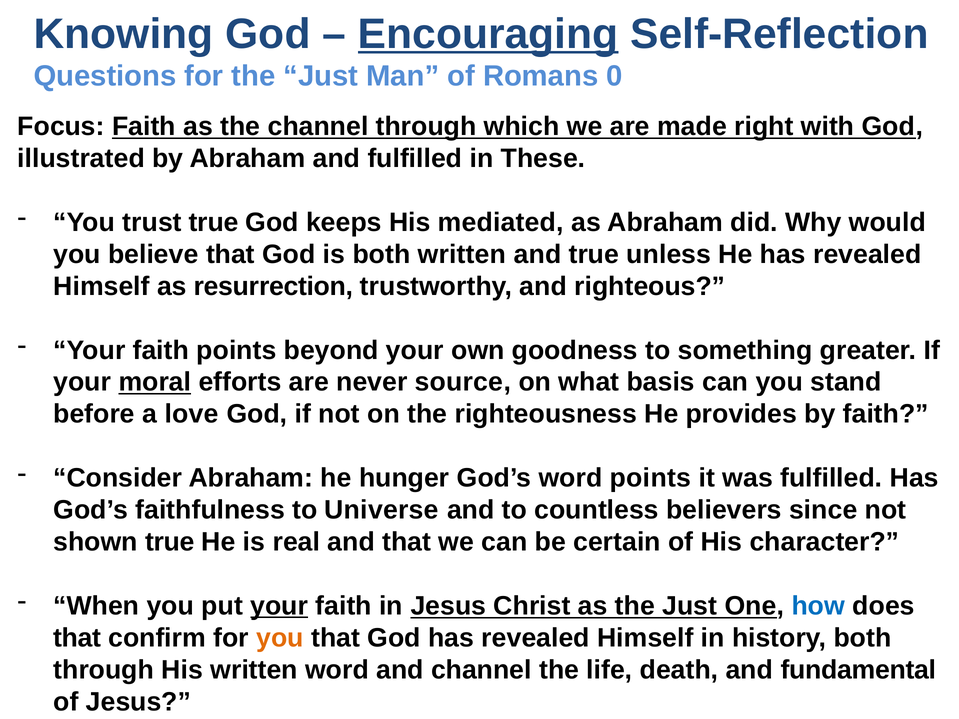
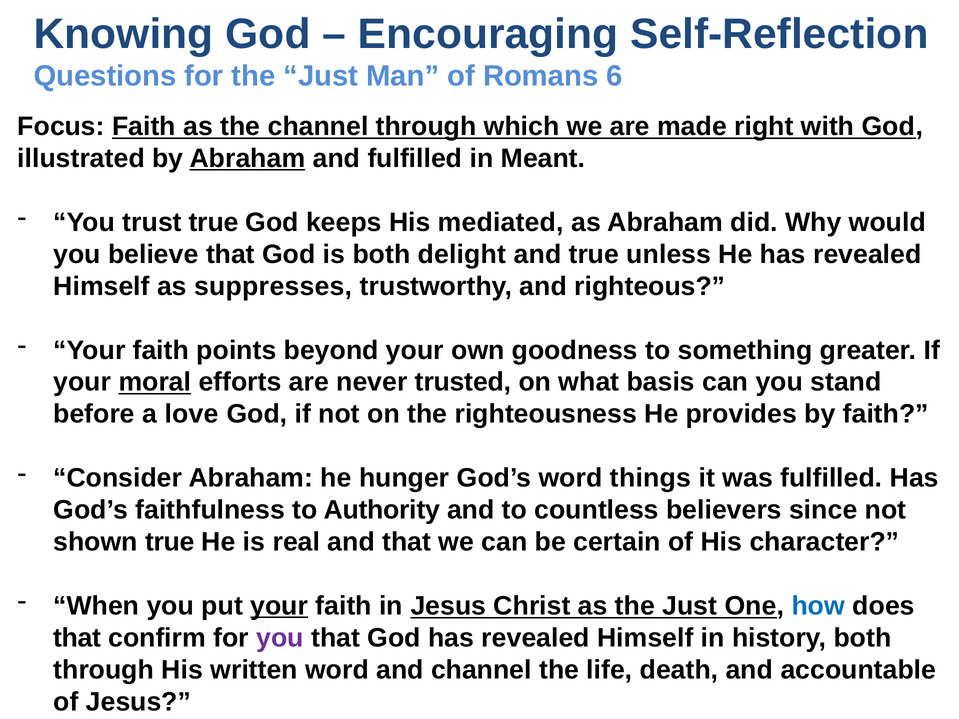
Encouraging underline: present -> none (488, 34)
0: 0 -> 6 (615, 76)
Abraham underline: none -> present (247, 158)
These: These -> Meant (543, 158)
both written: written -> delight (462, 254)
resurrection: resurrection -> suppresses (273, 286)
source: source -> trusted (463, 382)
word points: points -> things (650, 478)
Universe: Universe -> Authority (382, 510)
you colour: orange -> purple (280, 638)
fundamental: fundamental -> accountable (858, 670)
